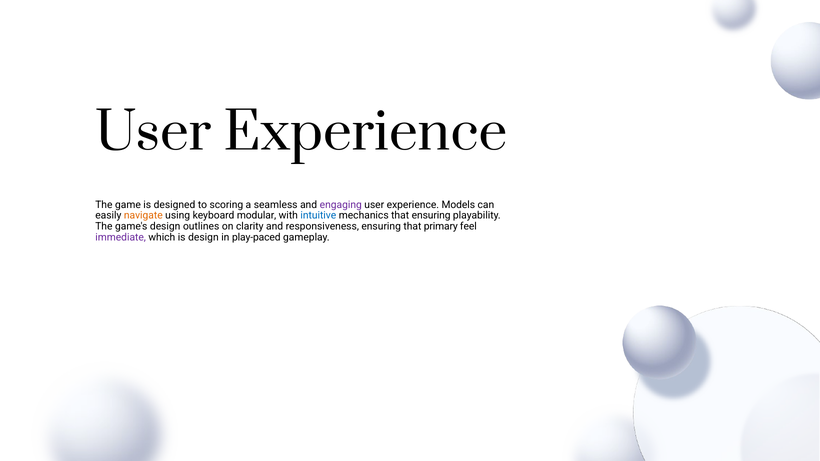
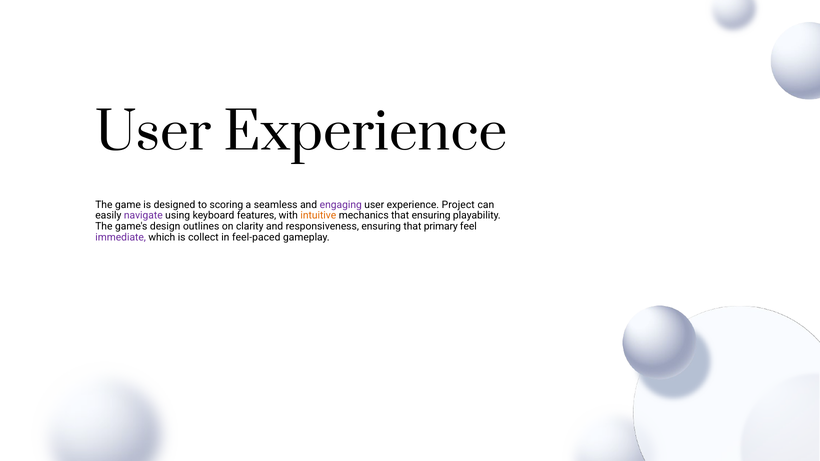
Models: Models -> Project (458, 205)
navigate colour: orange -> purple (143, 216)
modular: modular -> features (257, 216)
intuitive colour: blue -> orange (318, 216)
is design: design -> collect (203, 237)
play-paced: play-paced -> feel-paced (256, 237)
